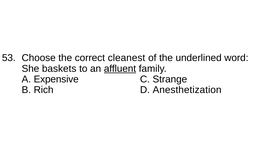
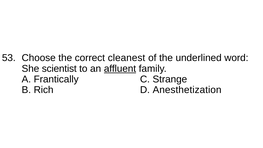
baskets: baskets -> scientist (59, 69)
Expensive: Expensive -> Frantically (56, 79)
